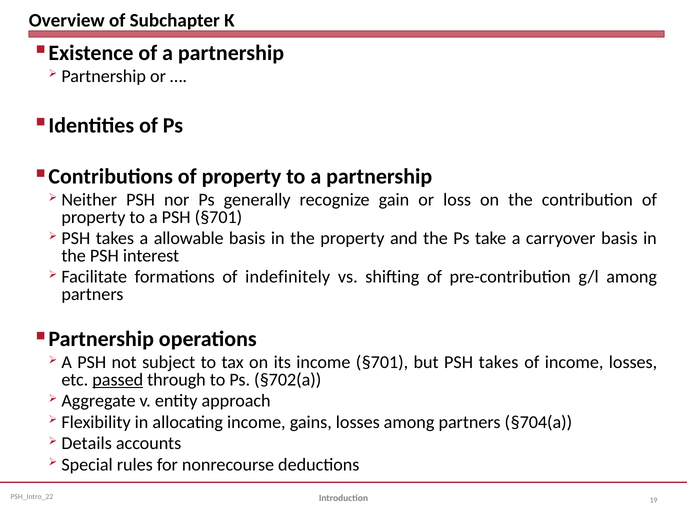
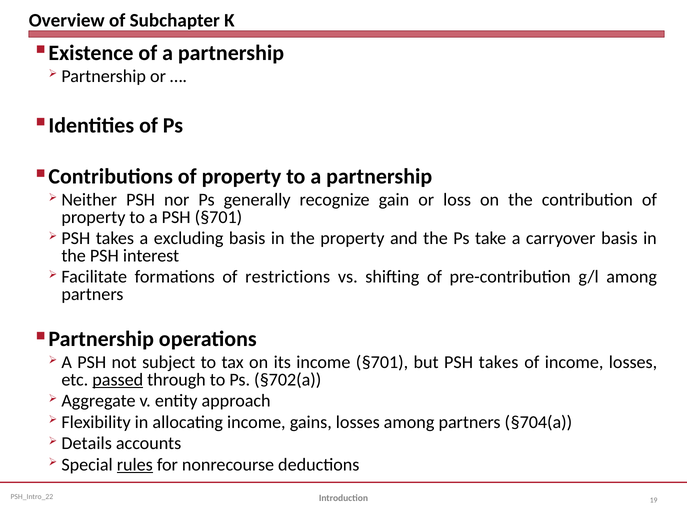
allowable: allowable -> excluding (189, 239)
indefinitely: indefinitely -> restrictions (288, 277)
rules underline: none -> present (135, 465)
